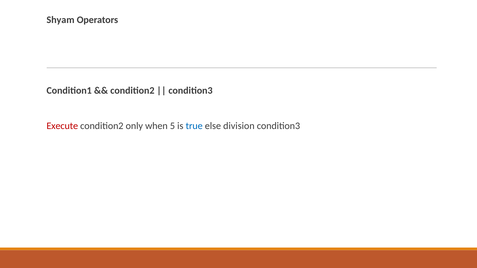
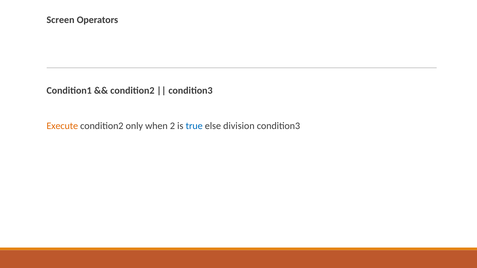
Shyam: Shyam -> Screen (60, 20)
Execute colour: red -> orange (62, 126)
5: 5 -> 2 (172, 126)
